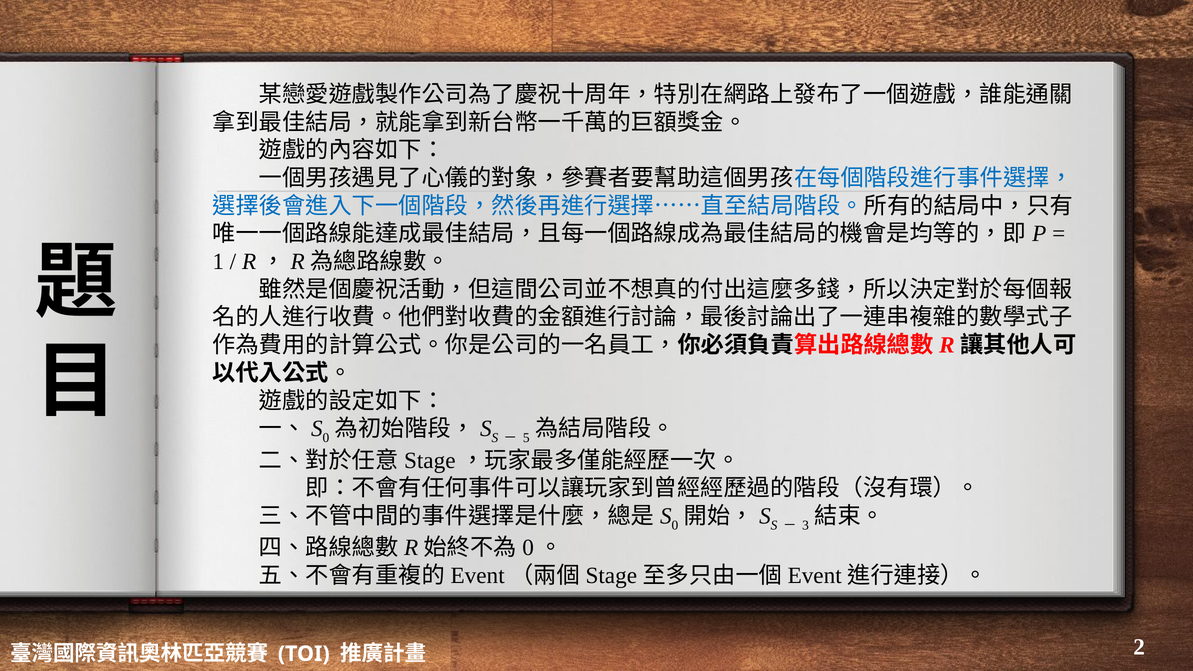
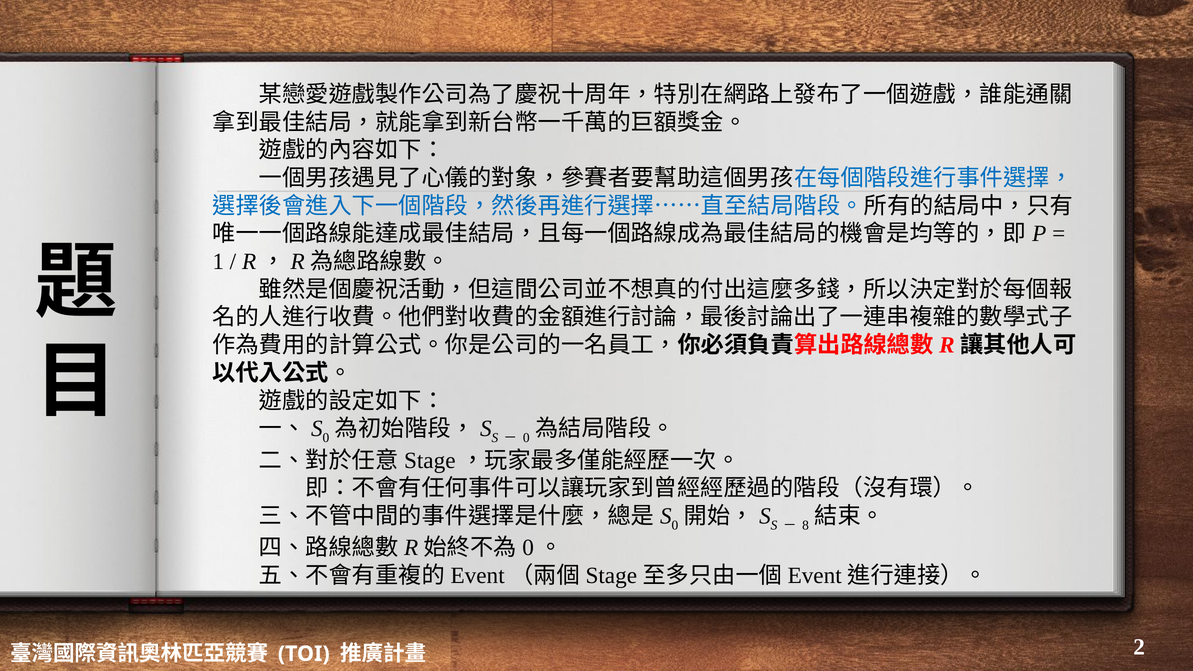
5: 5 -> 0 (526, 438)
3: 3 -> 8 (805, 525)
